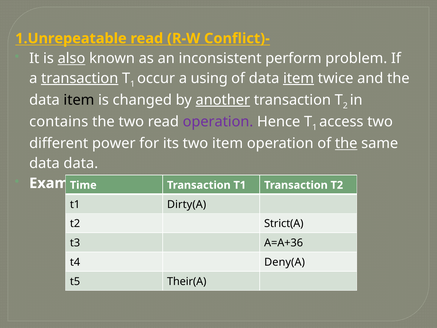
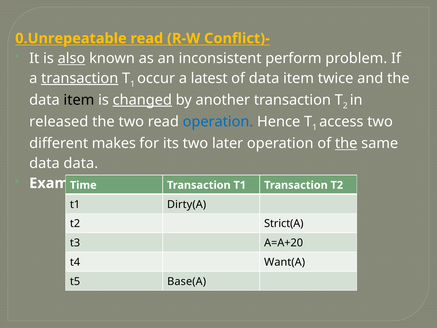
1.Unrepeatable: 1.Unrepeatable -> 0.Unrepeatable (71, 38)
using: using -> latest (209, 78)
item underline: present -> none (299, 78)
changed underline: none -> present (142, 100)
another underline: present -> none (223, 100)
contains: contains -> released (59, 122)
operation colour: purple -> blue (218, 122)
power: power -> makes (114, 143)
two item: item -> later (228, 143)
A=A+36: A=A+36 -> A=A+20 (284, 243)
Deny(A: Deny(A -> Want(A (285, 262)
Their(A: Their(A -> Base(A (187, 281)
